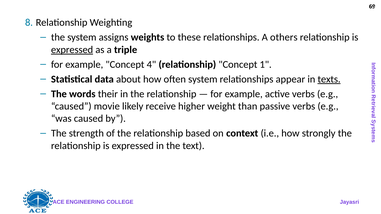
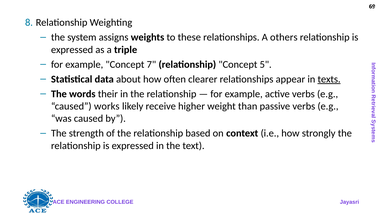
expressed underline: present -> none (72, 50)
4: 4 -> 7 (151, 64)
1: 1 -> 5 (266, 64)
often system: system -> clearer (203, 79)
movie: movie -> works (107, 106)
